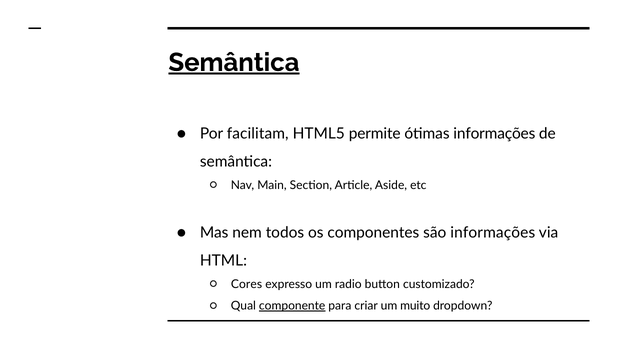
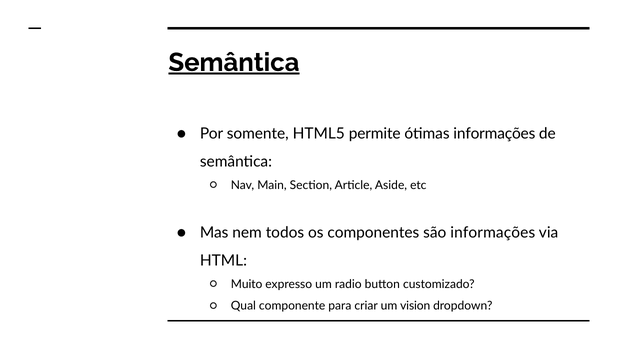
facilitam: facilitam -> somente (258, 134)
Cores: Cores -> Muito (247, 284)
componente underline: present -> none (292, 305)
muito: muito -> vision (415, 305)
